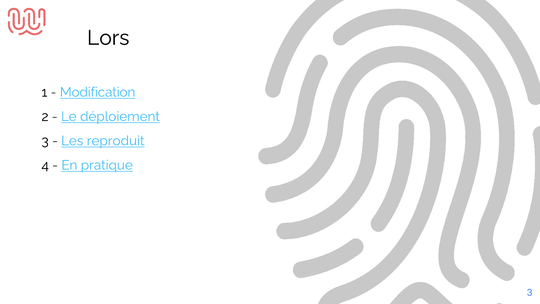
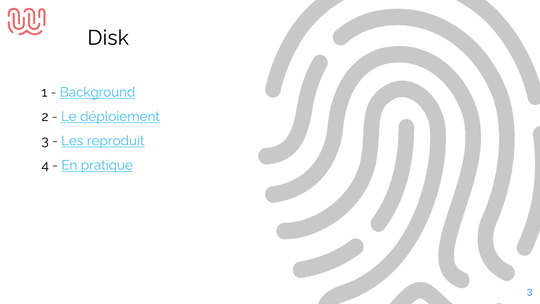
Lors: Lors -> Disk (108, 38)
Modification: Modification -> Background (98, 92)
